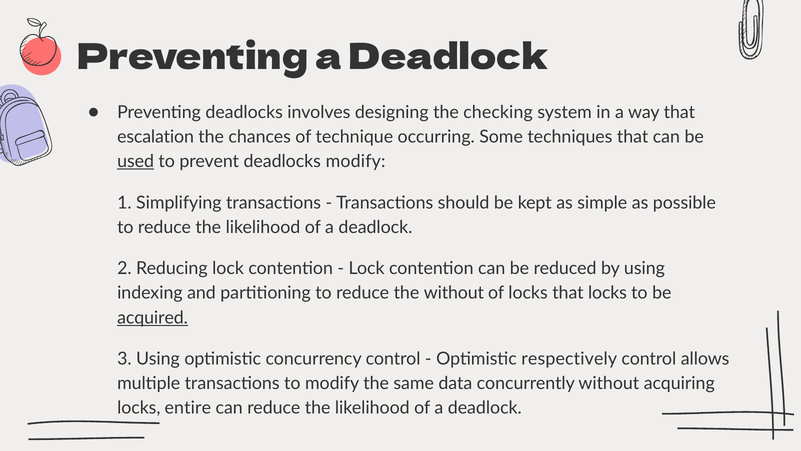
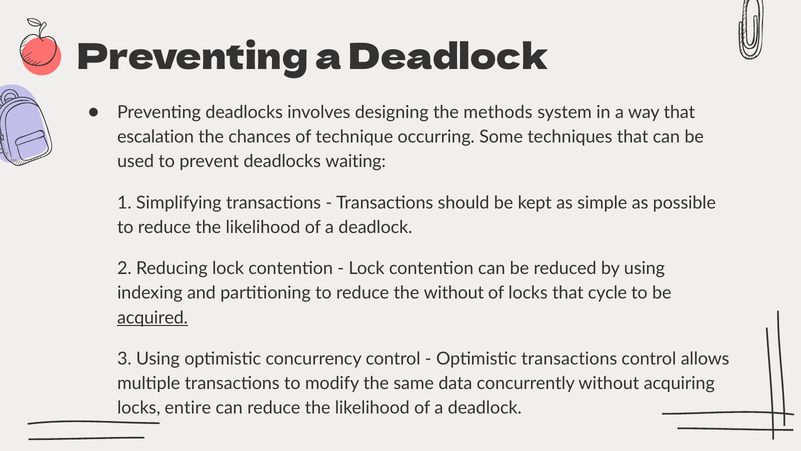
checking: checking -> methods (498, 112)
used underline: present -> none (136, 161)
deadlocks modify: modify -> waiting (356, 161)
that locks: locks -> cycle (607, 293)
Optimistic respectively: respectively -> transactions (569, 359)
